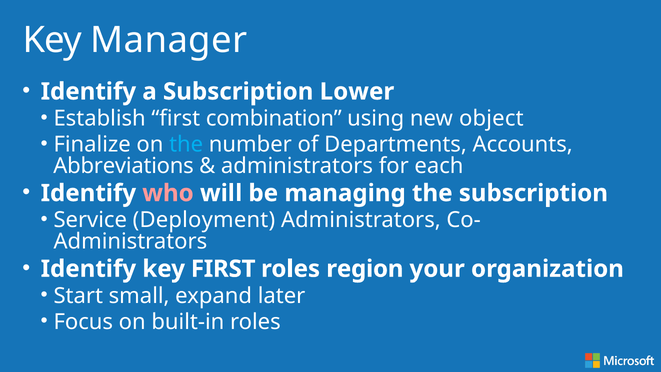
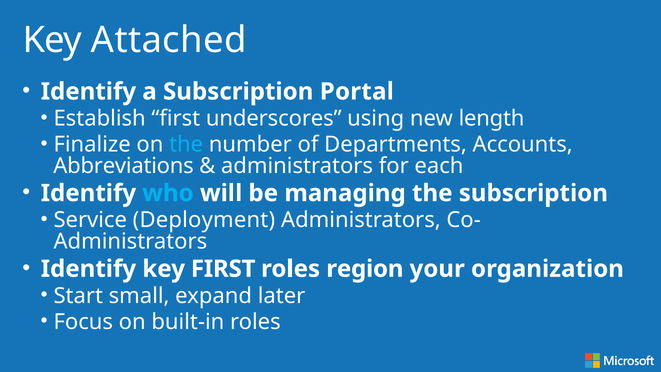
Manager: Manager -> Attached (169, 40)
Lower: Lower -> Portal (357, 92)
combination: combination -> underscores (274, 118)
object: object -> length (492, 118)
who colour: pink -> light blue (168, 193)
